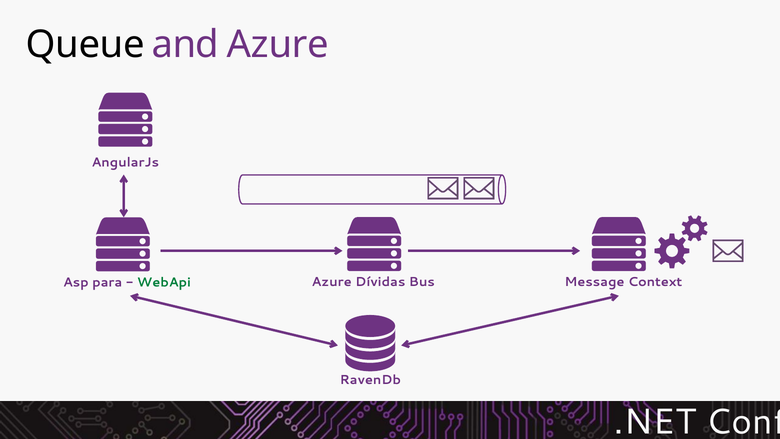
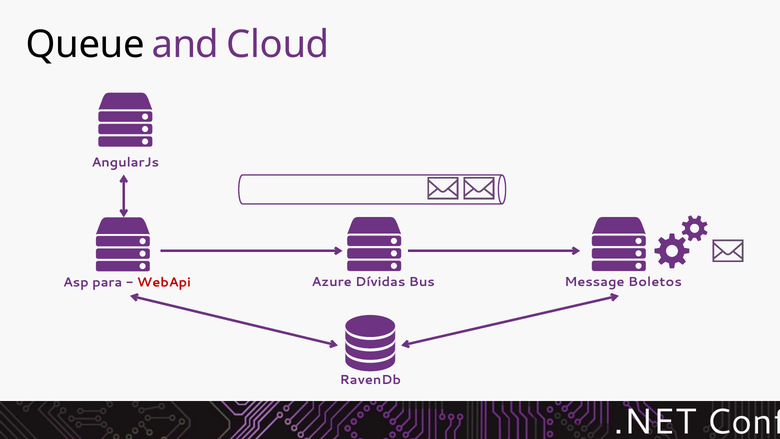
and Azure: Azure -> Cloud (278, 45)
Context: Context -> Boletos (655, 282)
WebApi colour: green -> red (164, 282)
